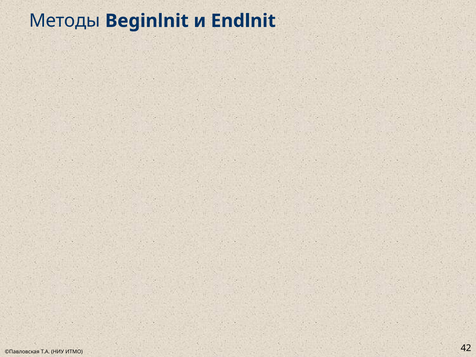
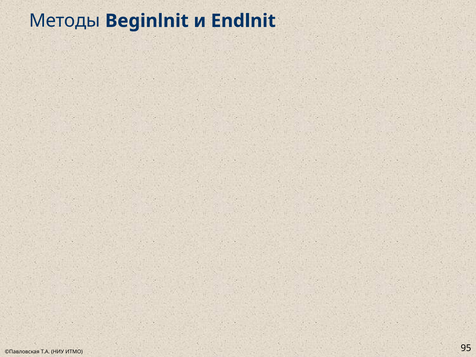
42: 42 -> 95 (466, 348)
